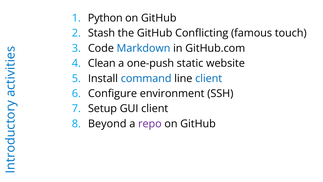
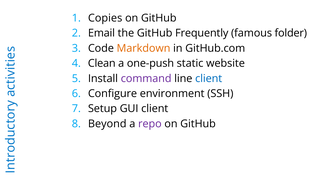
Python: Python -> Copies (105, 18)
Stash: Stash -> Email (101, 33)
Conflicting: Conflicting -> Frequently (202, 33)
touch: touch -> folder (291, 33)
Markdown colour: blue -> orange (144, 48)
command colour: blue -> purple (146, 78)
